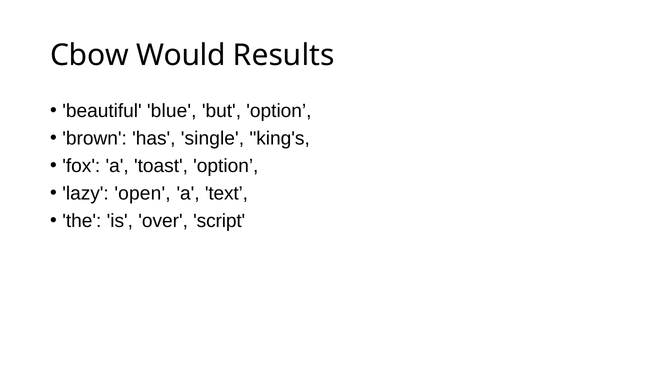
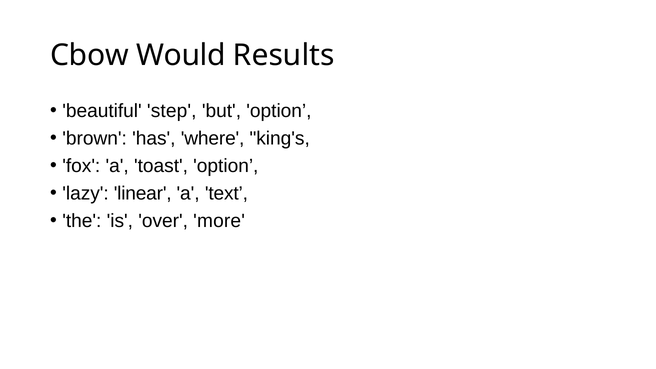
blue: blue -> step (172, 111)
single: single -> where (213, 138)
open: open -> linear (143, 193)
script: script -> more (219, 221)
